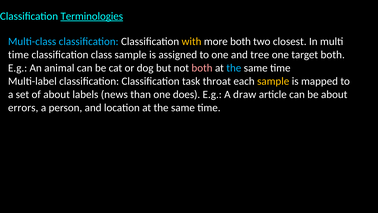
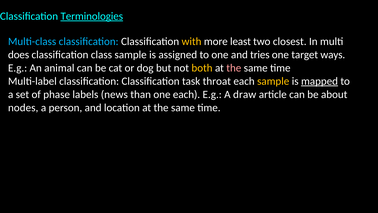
more both: both -> least (241, 41)
time: time -> does (19, 55)
tree: tree -> tries (260, 55)
target both: both -> ways (333, 55)
both colour: pink -> yellow (202, 68)
the colour: light blue -> pink (234, 68)
mapped underline: none -> present (320, 81)
of about: about -> phase (57, 94)
one does: does -> each (187, 94)
errors: errors -> nodes (23, 108)
